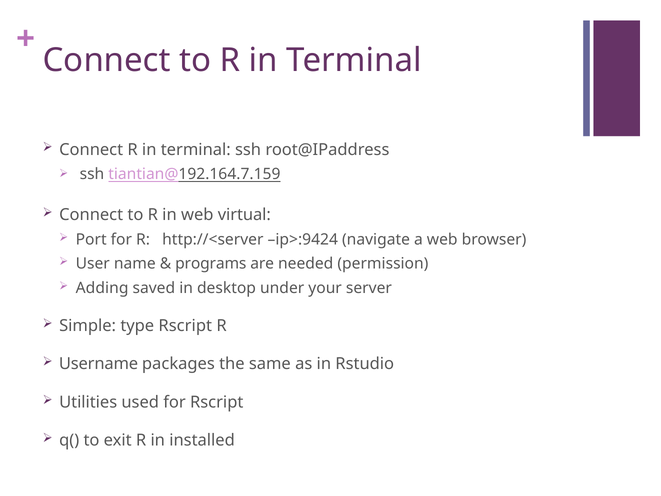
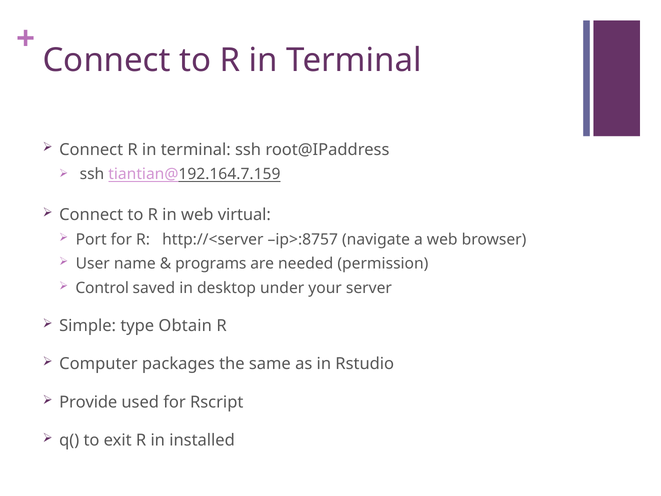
ip>:9424: ip>:9424 -> ip>:8757 (303, 239)
Adding: Adding -> Control (102, 288)
type Rscript: Rscript -> Obtain (185, 326)
Username: Username -> Computer (98, 364)
Utilities: Utilities -> Provide (88, 402)
